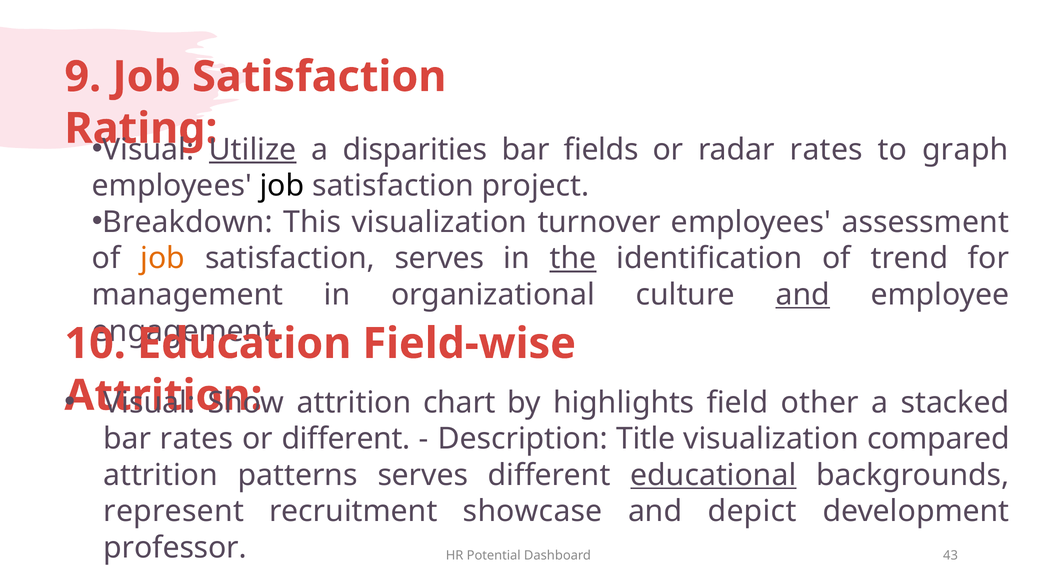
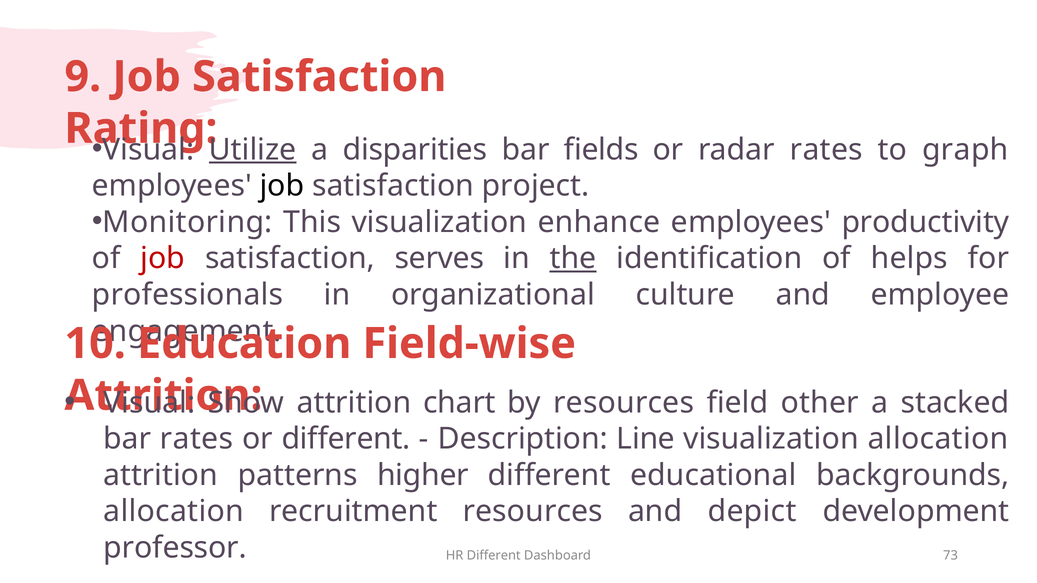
Breakdown: Breakdown -> Monitoring (187, 222)
turnover: turnover -> enhance (599, 222)
assessment: assessment -> productivity (925, 222)
job colour: orange -> red (163, 259)
trend: trend -> helps (909, 259)
management: management -> professionals (188, 295)
and underline: present -> none (803, 295)
by highlights: highlights -> resources (624, 403)
Title: Title -> Line (646, 439)
visualization compared: compared -> allocation (938, 439)
patterns serves: serves -> higher (423, 475)
educational underline: present -> none (713, 475)
represent: represent -> allocation (174, 512)
recruitment showcase: showcase -> resources (533, 512)
HR Potential: Potential -> Different (494, 556)
43: 43 -> 73 (951, 556)
